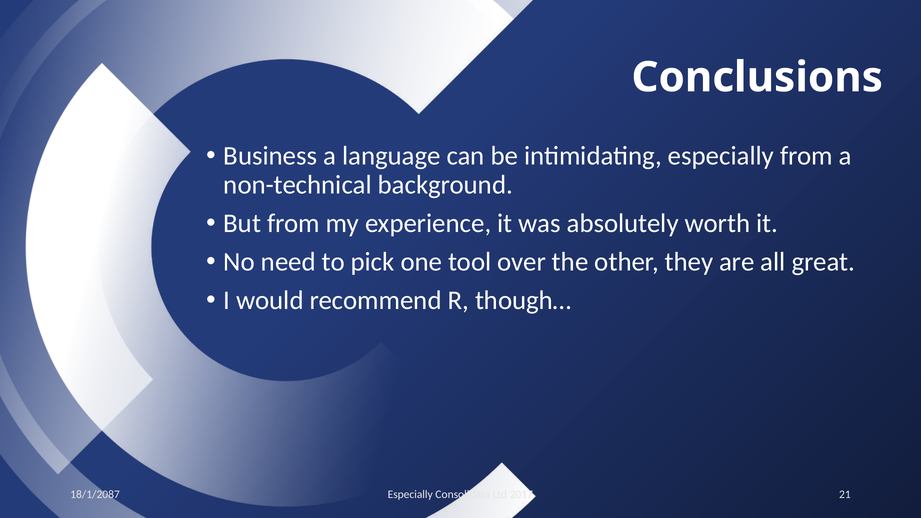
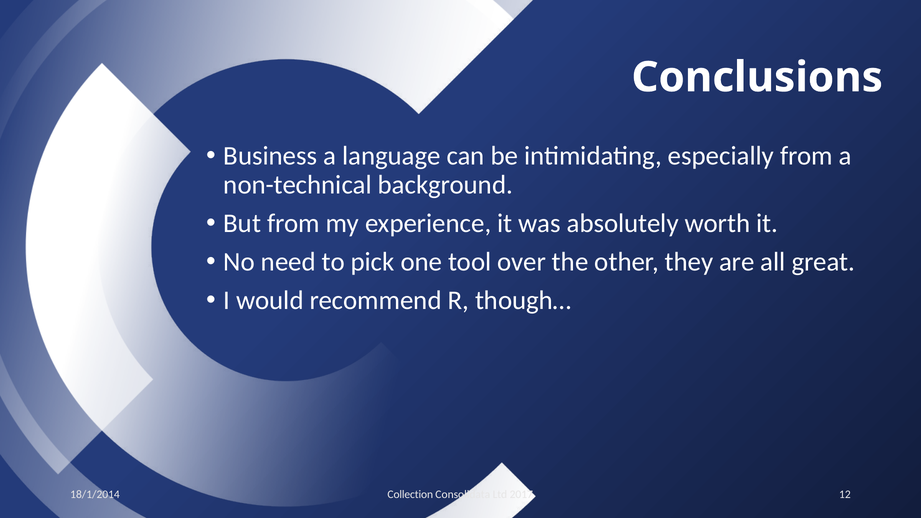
Especially: Especially -> Collection (410, 495)
21: 21 -> 12 (845, 495)
18/1/2087: 18/1/2087 -> 18/1/2014 (95, 495)
